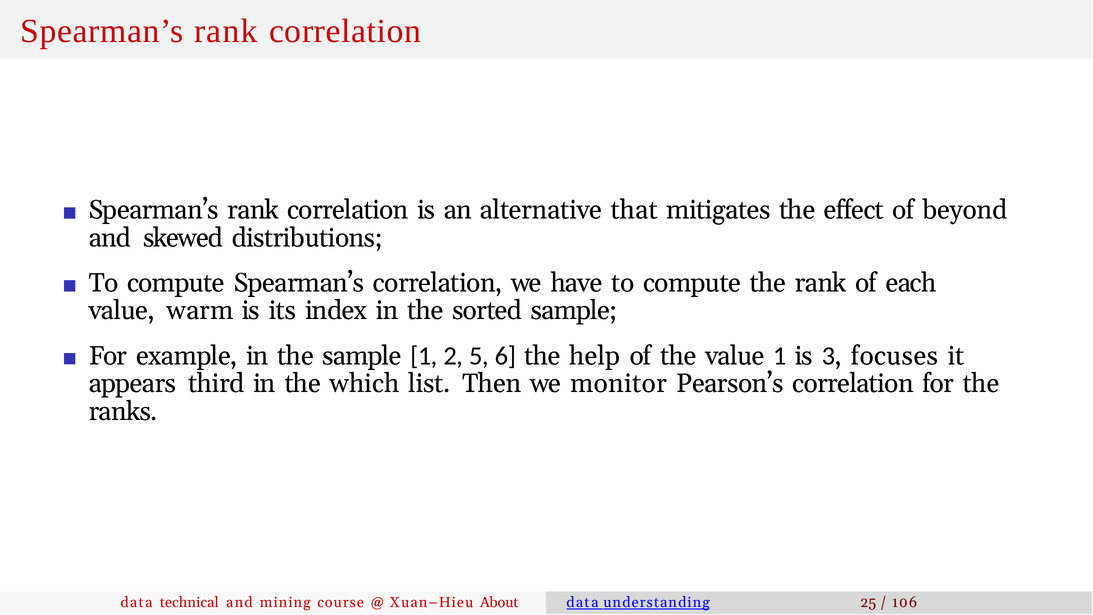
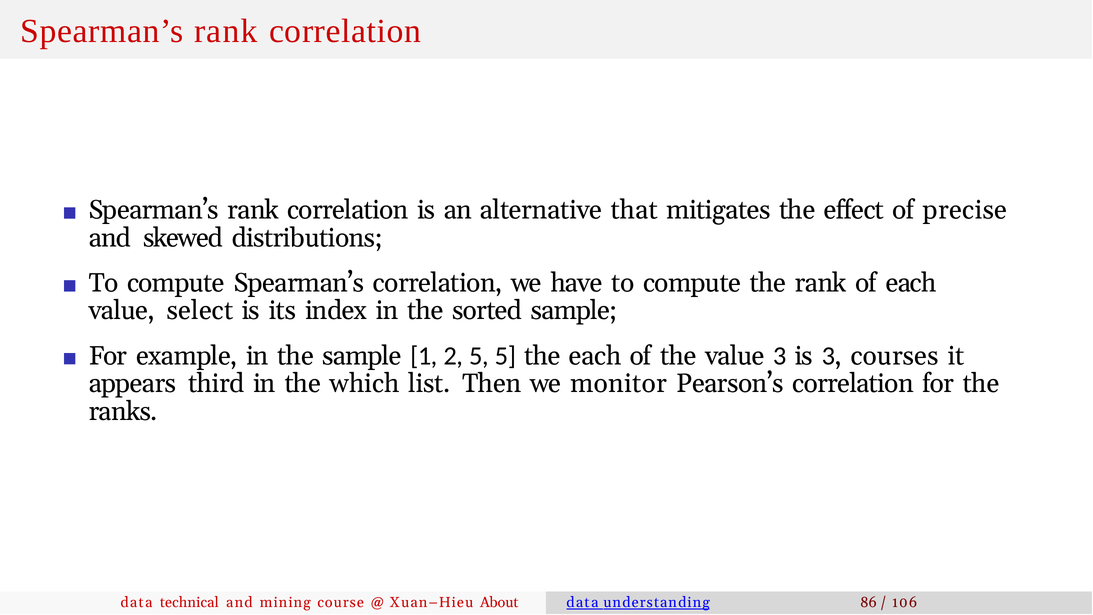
beyond: beyond -> precise (965, 210)
warm: warm -> select (200, 311)
5 6: 6 -> 5 (505, 356)
the help: help -> each (595, 356)
value 1: 1 -> 3 (780, 356)
focuses: focuses -> courses (895, 356)
25: 25 -> 86 (868, 602)
